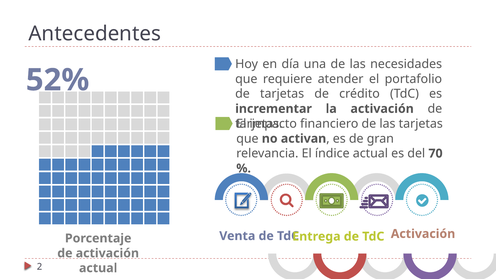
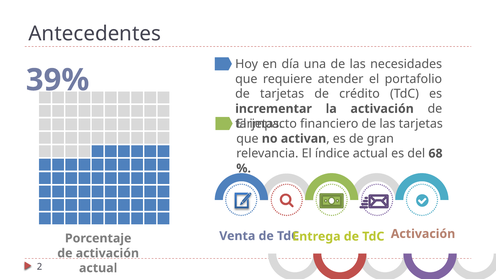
52%: 52% -> 39% (58, 80)
70: 70 -> 68 (436, 153)
